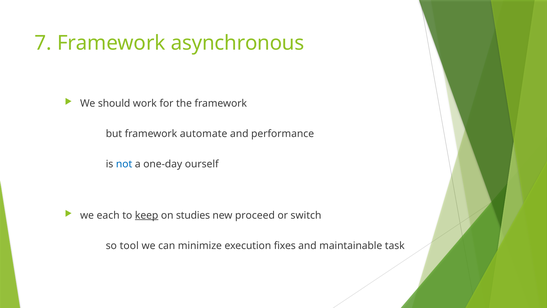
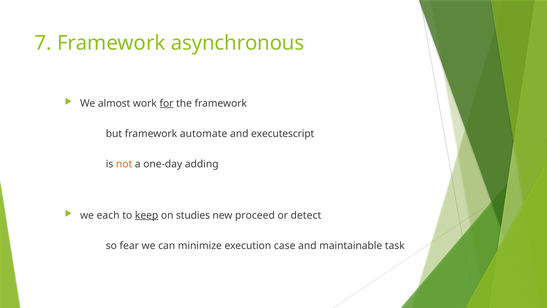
should: should -> almost (114, 103)
for underline: none -> present (166, 103)
performance: performance -> executescript (283, 134)
not colour: blue -> orange (124, 164)
ourself: ourself -> adding (202, 164)
switch: switch -> detect (306, 215)
tool: tool -> fear (129, 245)
fixes: fixes -> case (285, 245)
